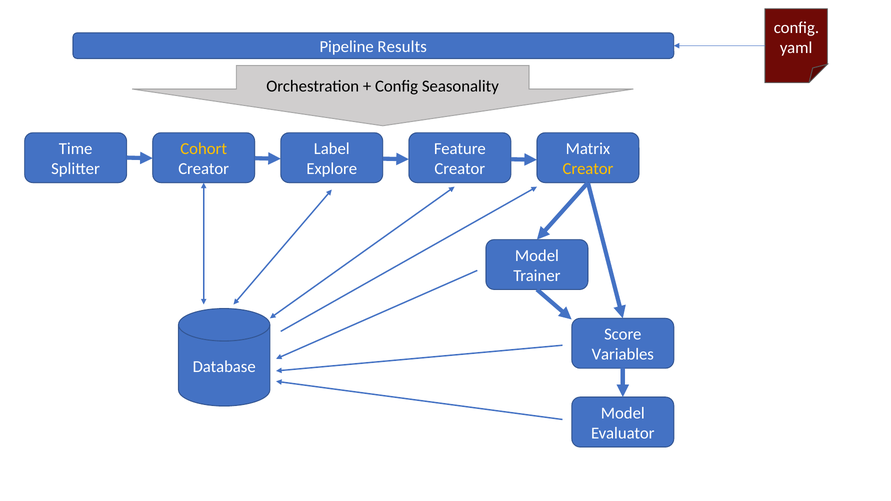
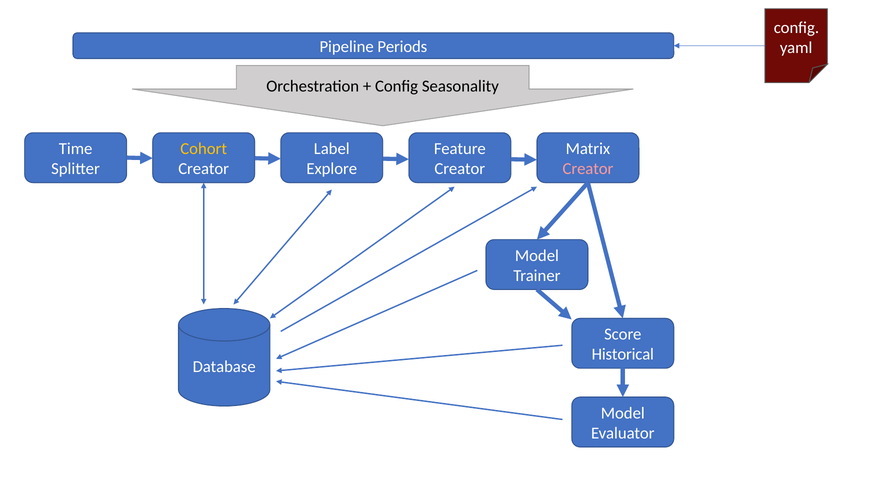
Results: Results -> Periods (402, 47)
Creator colour: yellow -> pink (588, 169)
Variables: Variables -> Historical (623, 355)
